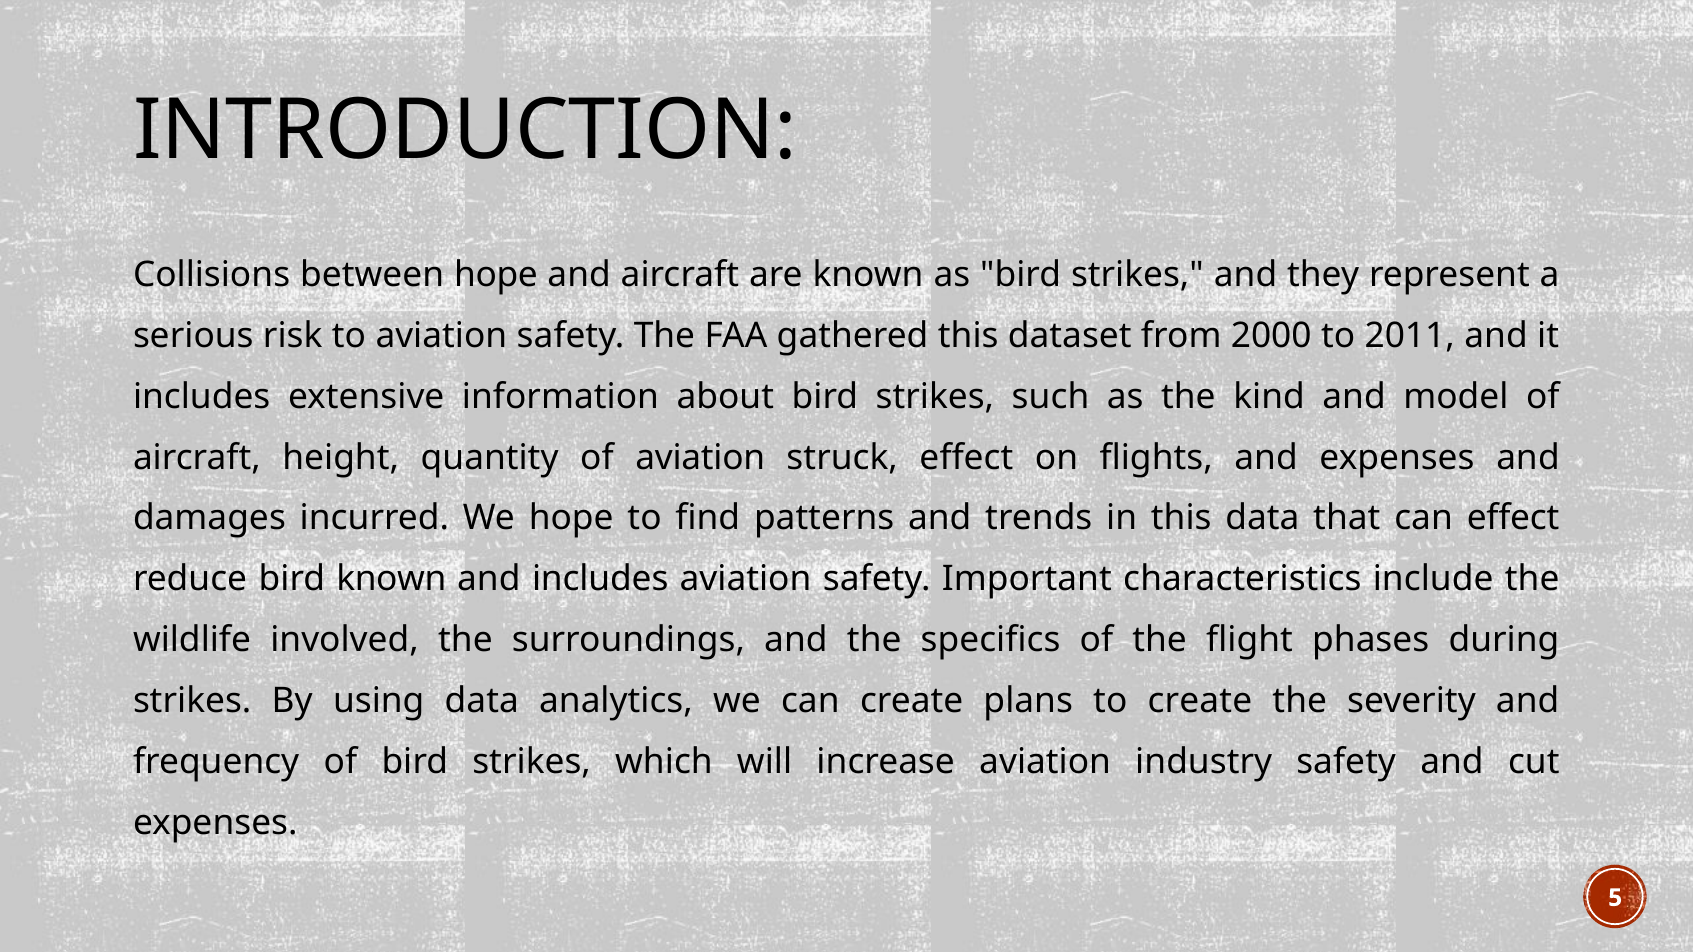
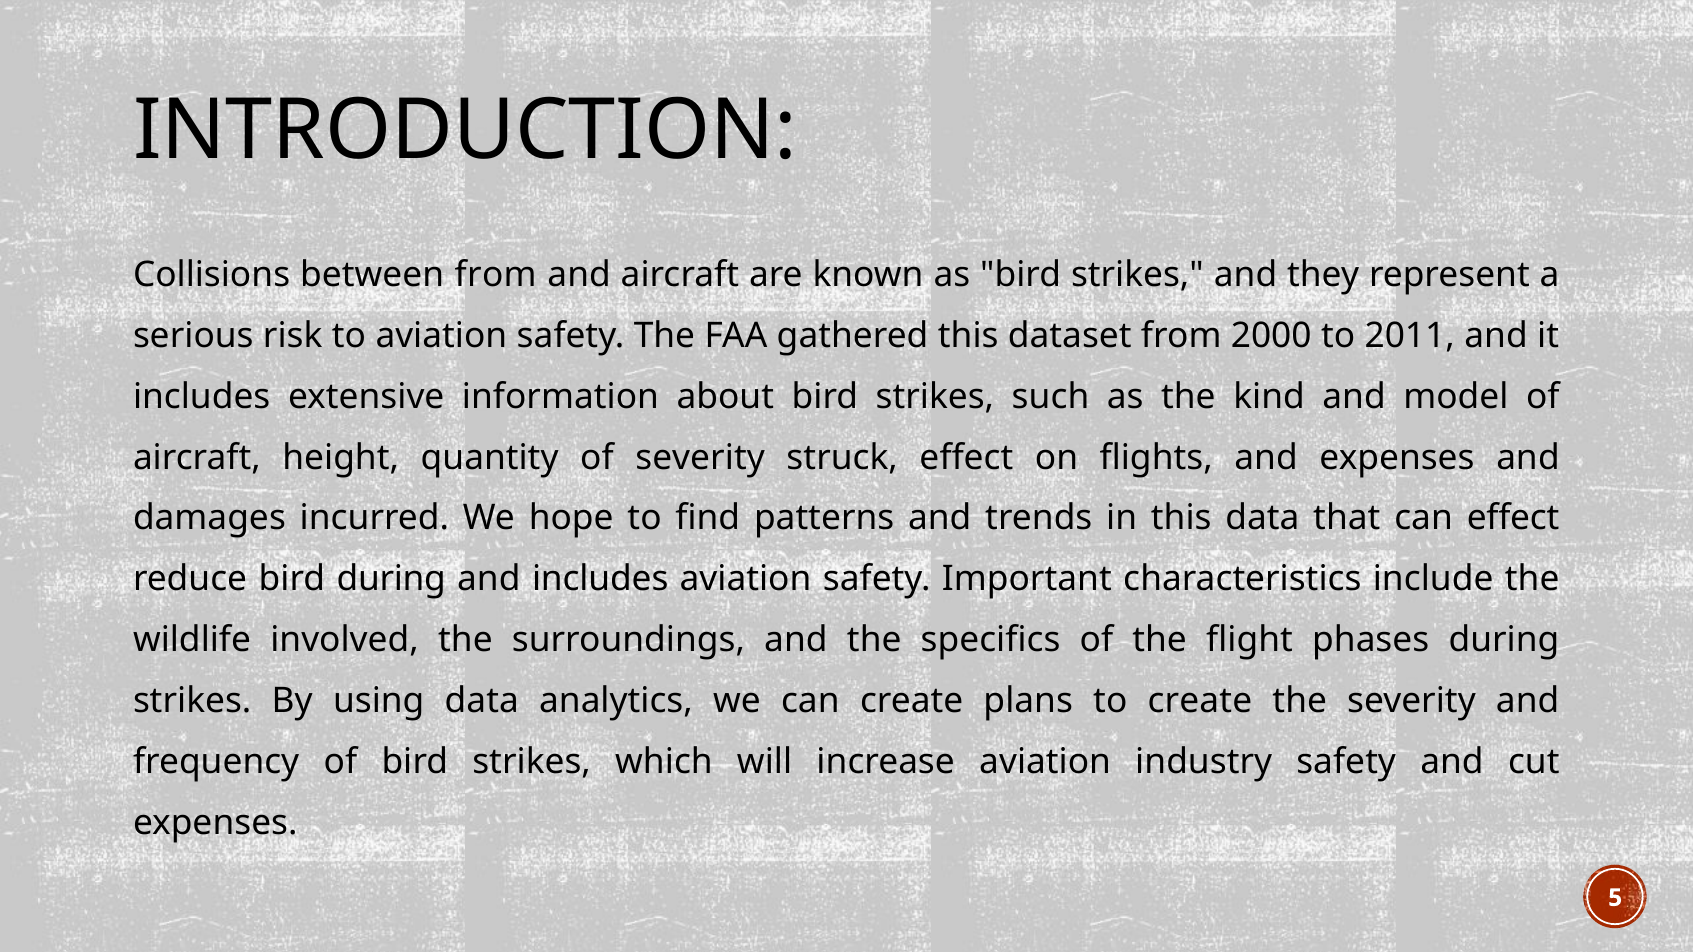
between hope: hope -> from (496, 275)
of aviation: aviation -> severity (700, 458)
bird known: known -> during (391, 579)
